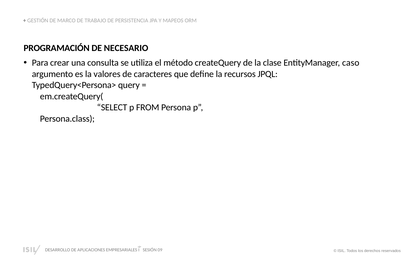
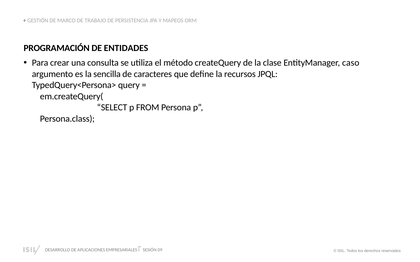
NECESARIO: NECESARIO -> ENTIDADES (126, 48)
valores: valores -> sencilla (107, 74)
